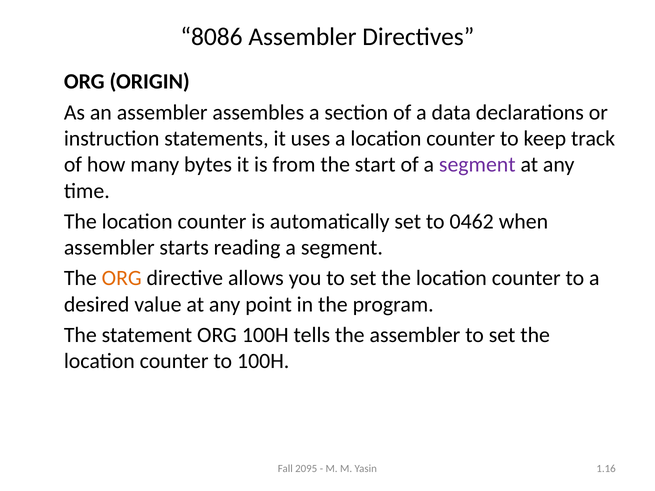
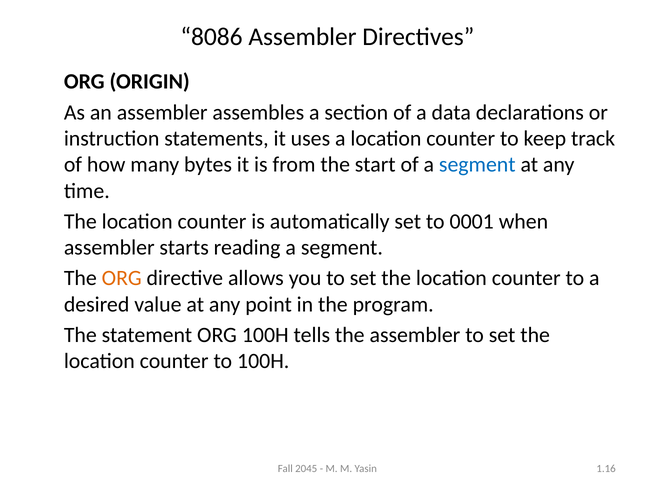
segment colour: purple -> blue (477, 165)
0462: 0462 -> 0001 (472, 222)
2095: 2095 -> 2045 (306, 469)
